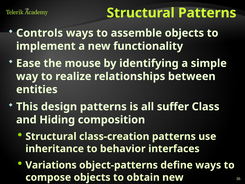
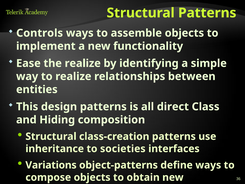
the mouse: mouse -> realize (83, 63)
suffer: suffer -> direct (173, 107)
behavior: behavior -> societies (123, 149)
